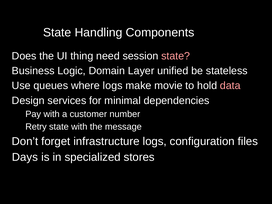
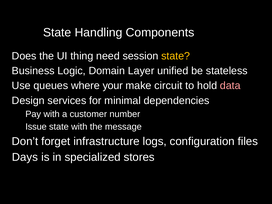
state colour: pink -> yellow (176, 56)
where logs: logs -> your (113, 86)
movie: movie -> circuit (168, 86)
Retry: Retry -> Issue (36, 127)
